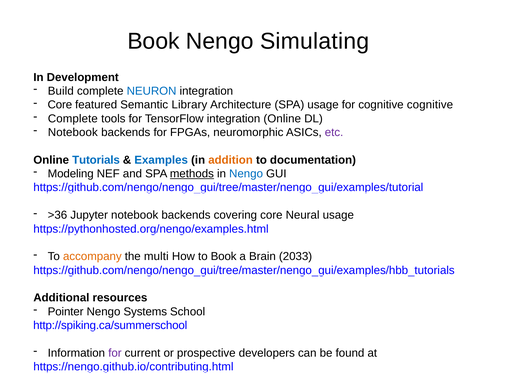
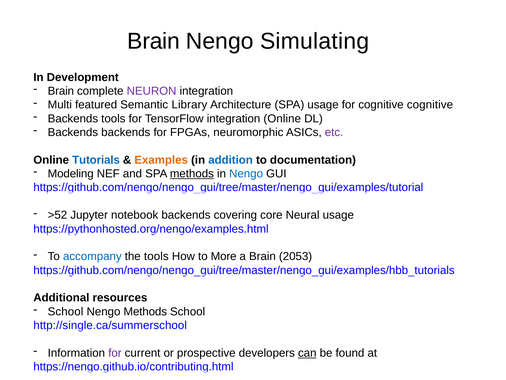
Book: Book -> Brain (154, 41)
Build: Build -> Brain (61, 91)
NEURON colour: blue -> purple (152, 91)
Core: Core -> Multi (60, 105)
Complete: Complete -> Backends (73, 118)
Notebook: Notebook -> Backends (73, 132)
Examples colour: blue -> orange (161, 160)
addition colour: orange -> blue (231, 160)
>36: >36 -> >52 (57, 215)
accompany colour: orange -> blue (92, 256)
the multi: multi -> tools (156, 256)
to Book: Book -> More (224, 256)
2033: 2033 -> 2053 (296, 256)
Pointer: Pointer -> School (66, 311)
Nengo Systems: Systems -> Methods (145, 311)
http://spiking.ca/summerschool: http://spiking.ca/summerschool -> http://single.ca/summerschool (110, 325)
can underline: none -> present (307, 353)
